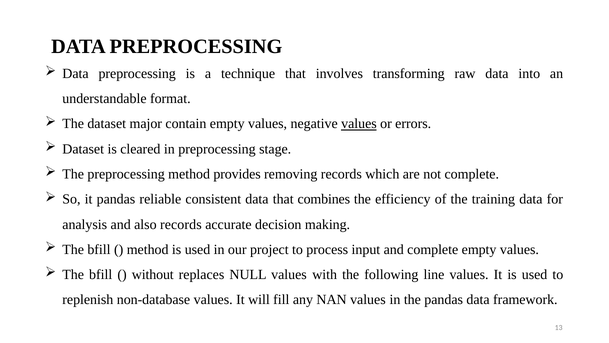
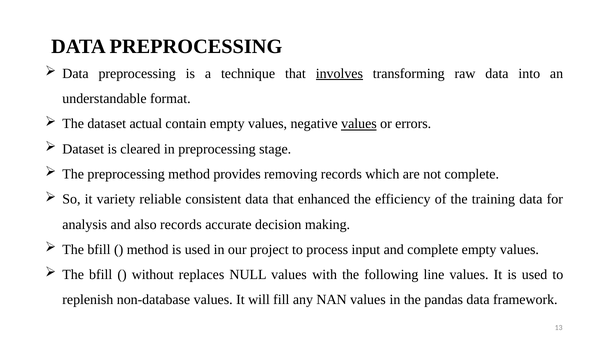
involves underline: none -> present (339, 73)
major: major -> actual (146, 124)
it pandas: pandas -> variety (116, 199)
combines: combines -> enhanced (324, 199)
